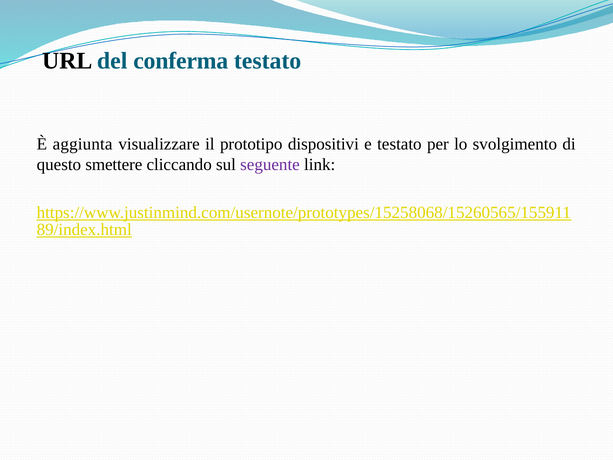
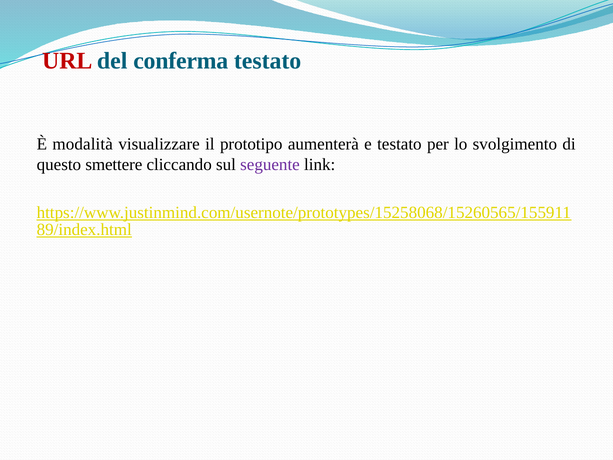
URL colour: black -> red (67, 61)
aggiunta: aggiunta -> modalità (83, 144)
dispositivi: dispositivi -> aumenterà (323, 144)
